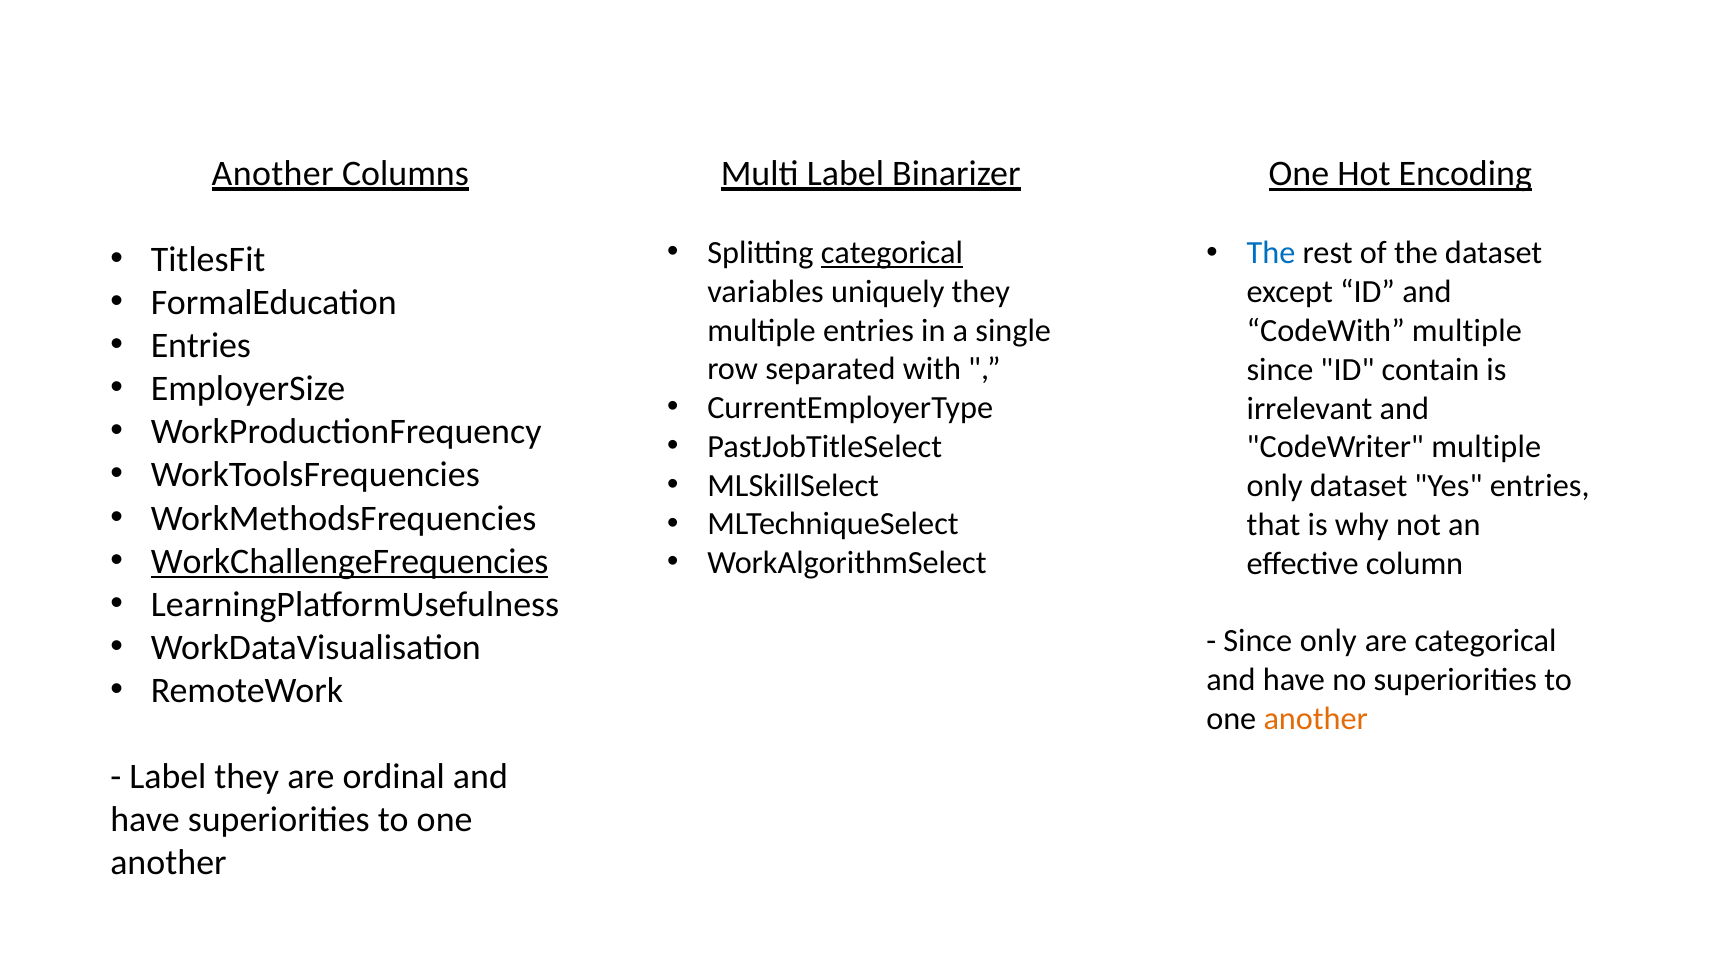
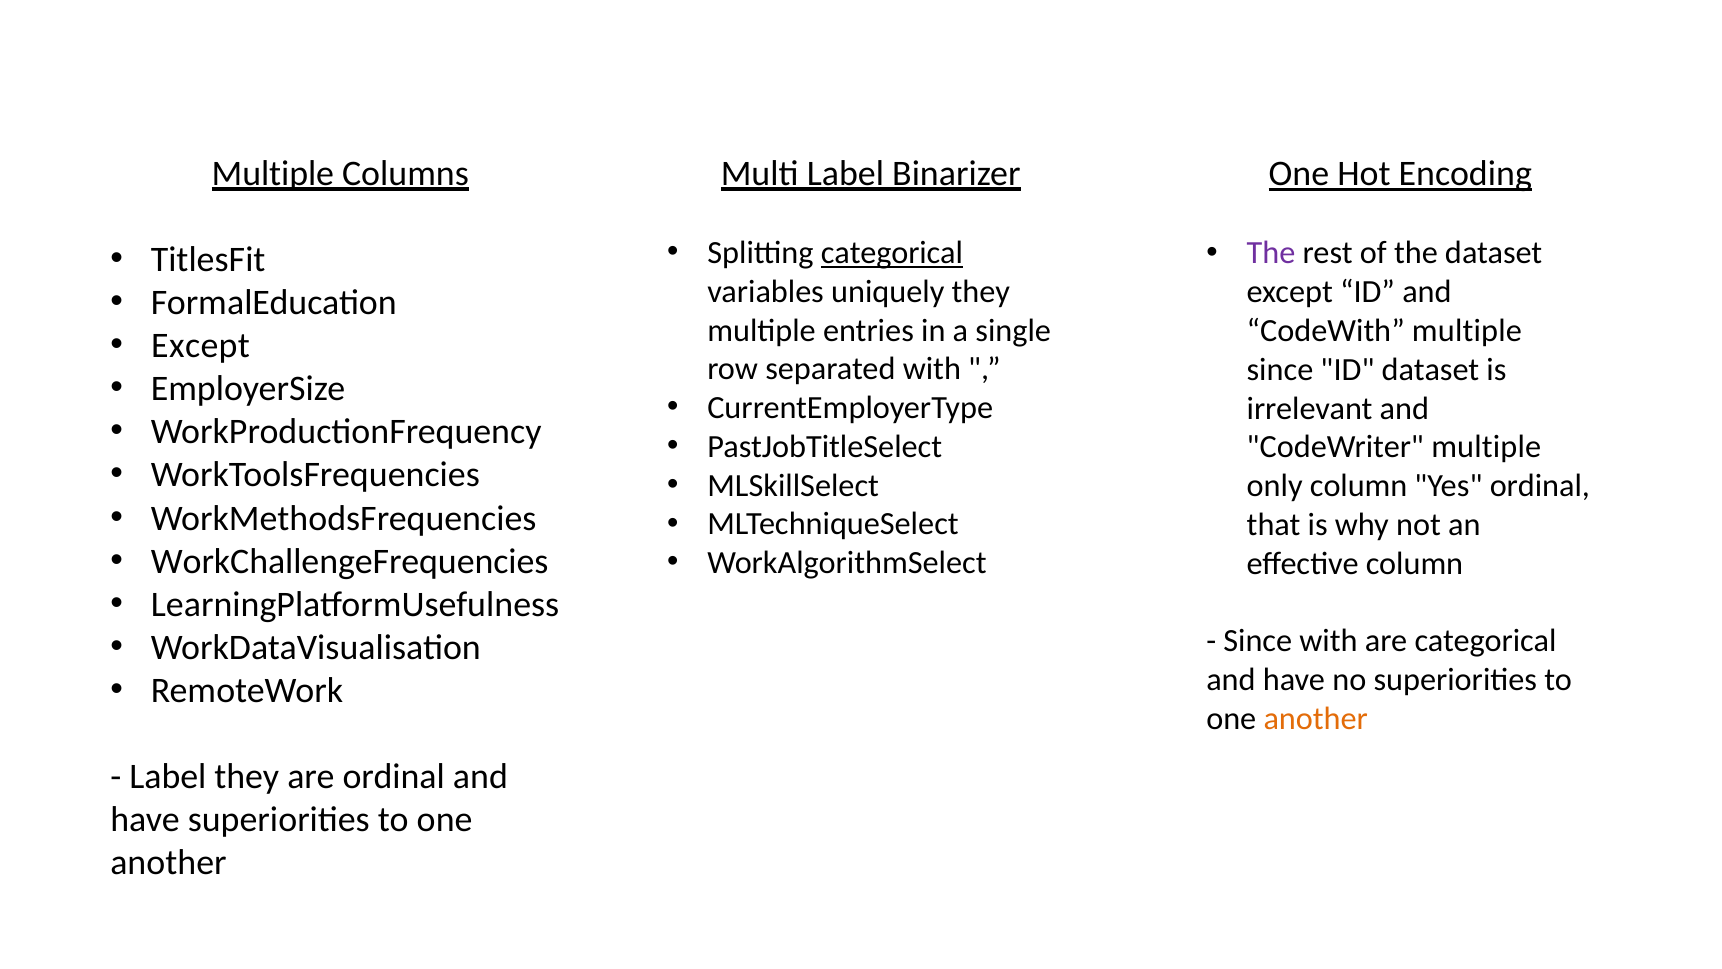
Another: Another -> Multiple (273, 173)
The colour: blue -> purple (1271, 253)
Entries: Entries -> Except (201, 346)
ID contain: contain -> dataset (1430, 369)
only dataset: dataset -> column (1359, 486)
Yes entries: entries -> ordinal (1540, 486)
WorkChallengeFrequencies underline: present -> none (350, 561)
Since only: only -> with (1329, 641)
